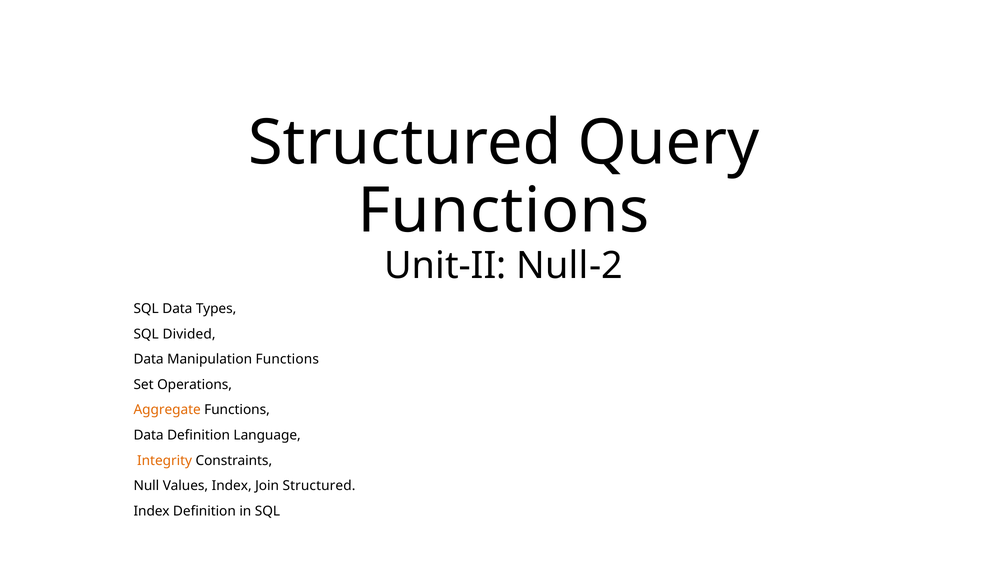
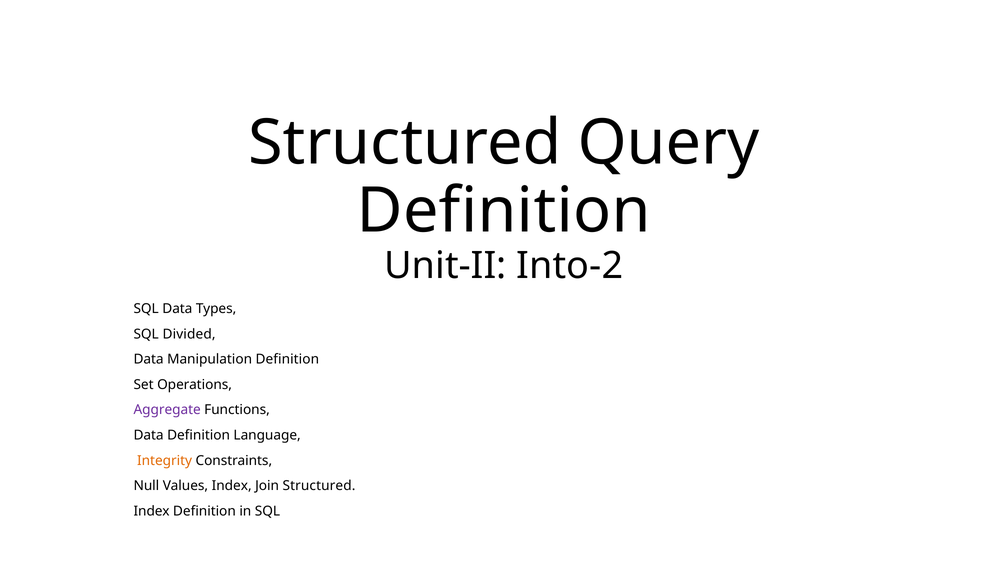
Functions: Functions -> Definition (504, 211)
Null-2: Null-2 -> Into-2 (570, 266)
Manipulation Functions: Functions -> Definition (287, 359)
Aggregate colour: orange -> purple (167, 410)
